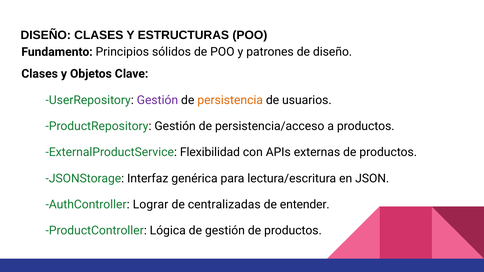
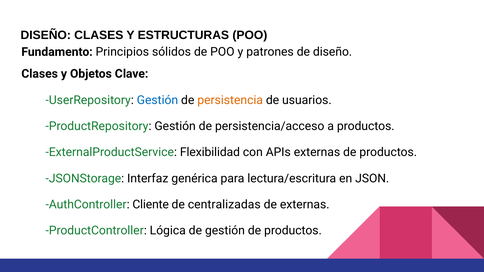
Gestión colour: purple -> blue (157, 100)
Lograr: Lograr -> Cliente (151, 205)
de entender: entender -> externas (305, 205)
